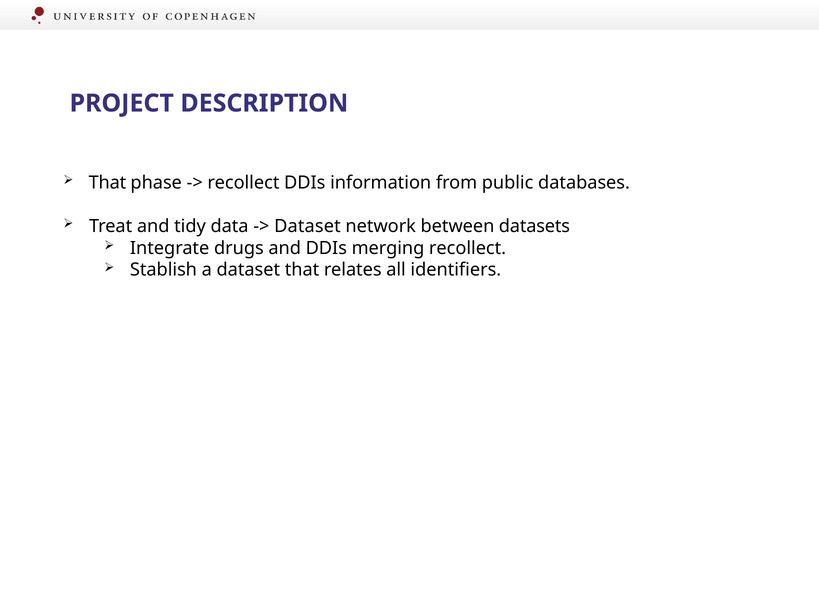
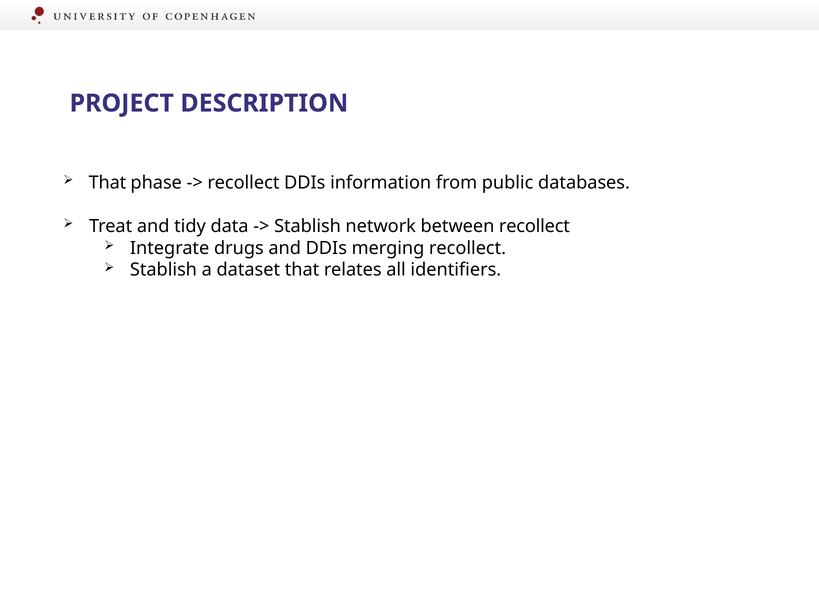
Dataset: Dataset -> Stablish (308, 226)
between datasets: datasets -> recollect (534, 226)
